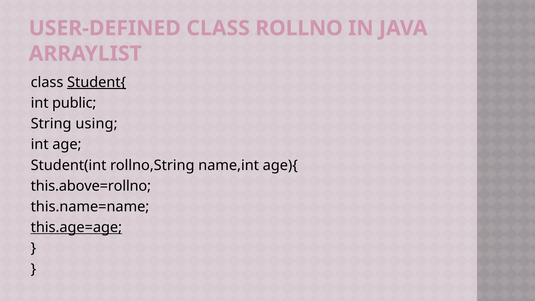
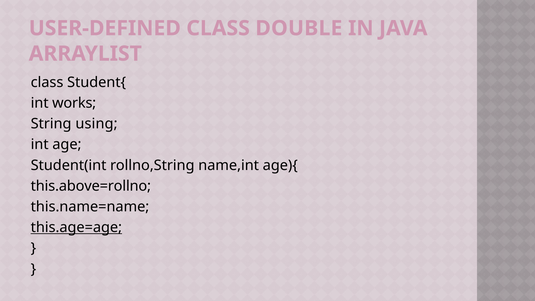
ROLLNO: ROLLNO -> DOUBLE (299, 28)
Student{ underline: present -> none (97, 82)
public: public -> works (74, 103)
